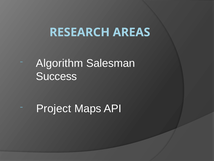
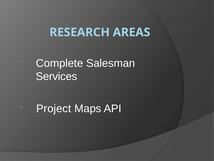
Algorithm: Algorithm -> Complete (60, 63)
Success: Success -> Services (56, 76)
